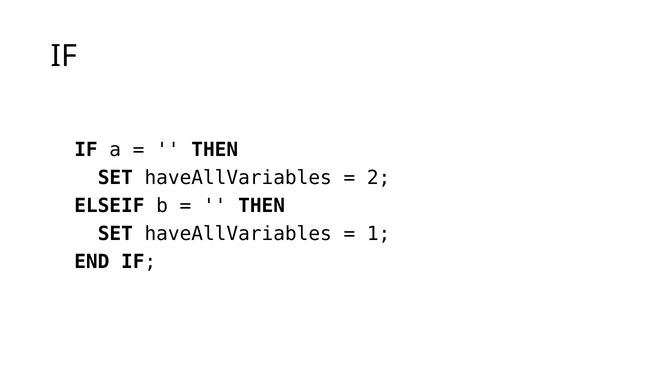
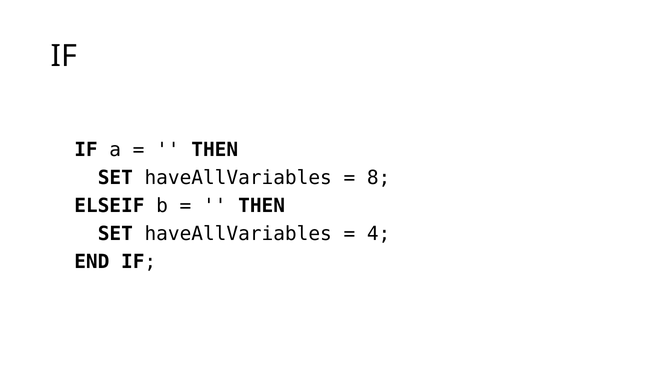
2: 2 -> 8 (379, 178)
1: 1 -> 4 (379, 234)
